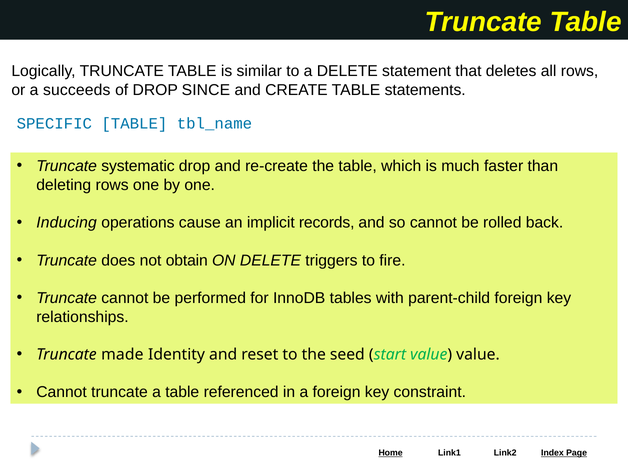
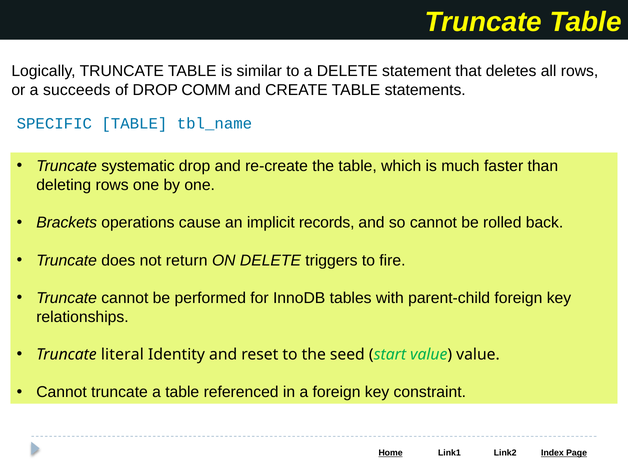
SINCE: SINCE -> COMM (206, 90)
Inducing: Inducing -> Brackets (67, 223)
obtain: obtain -> return (187, 260)
made: made -> literal (122, 355)
